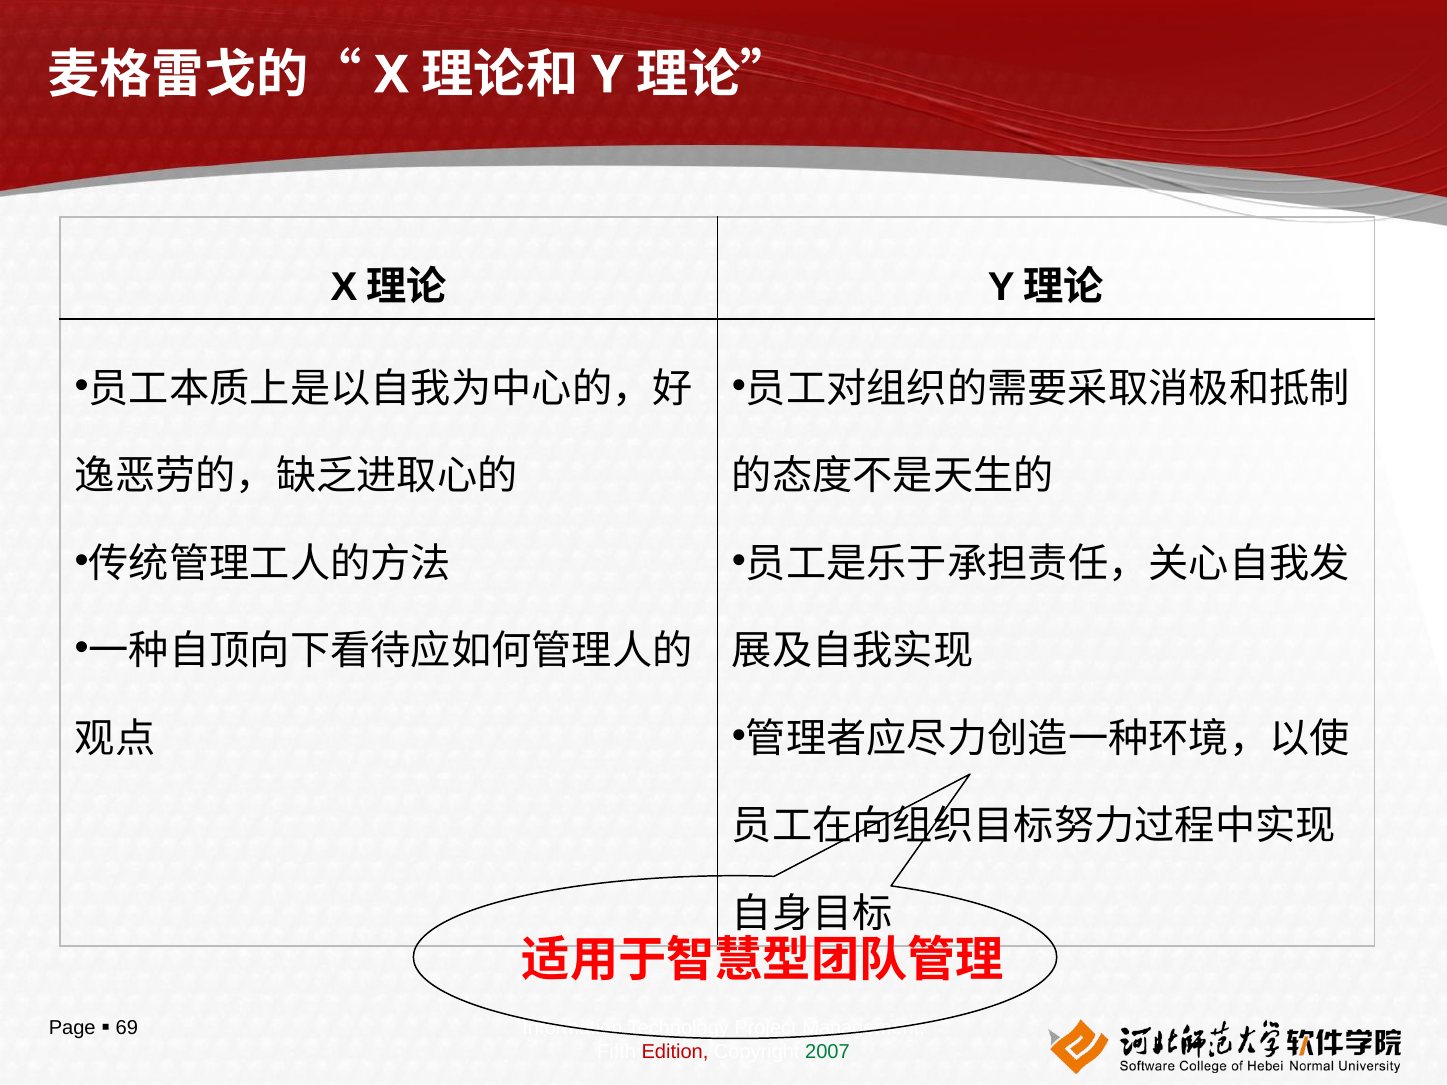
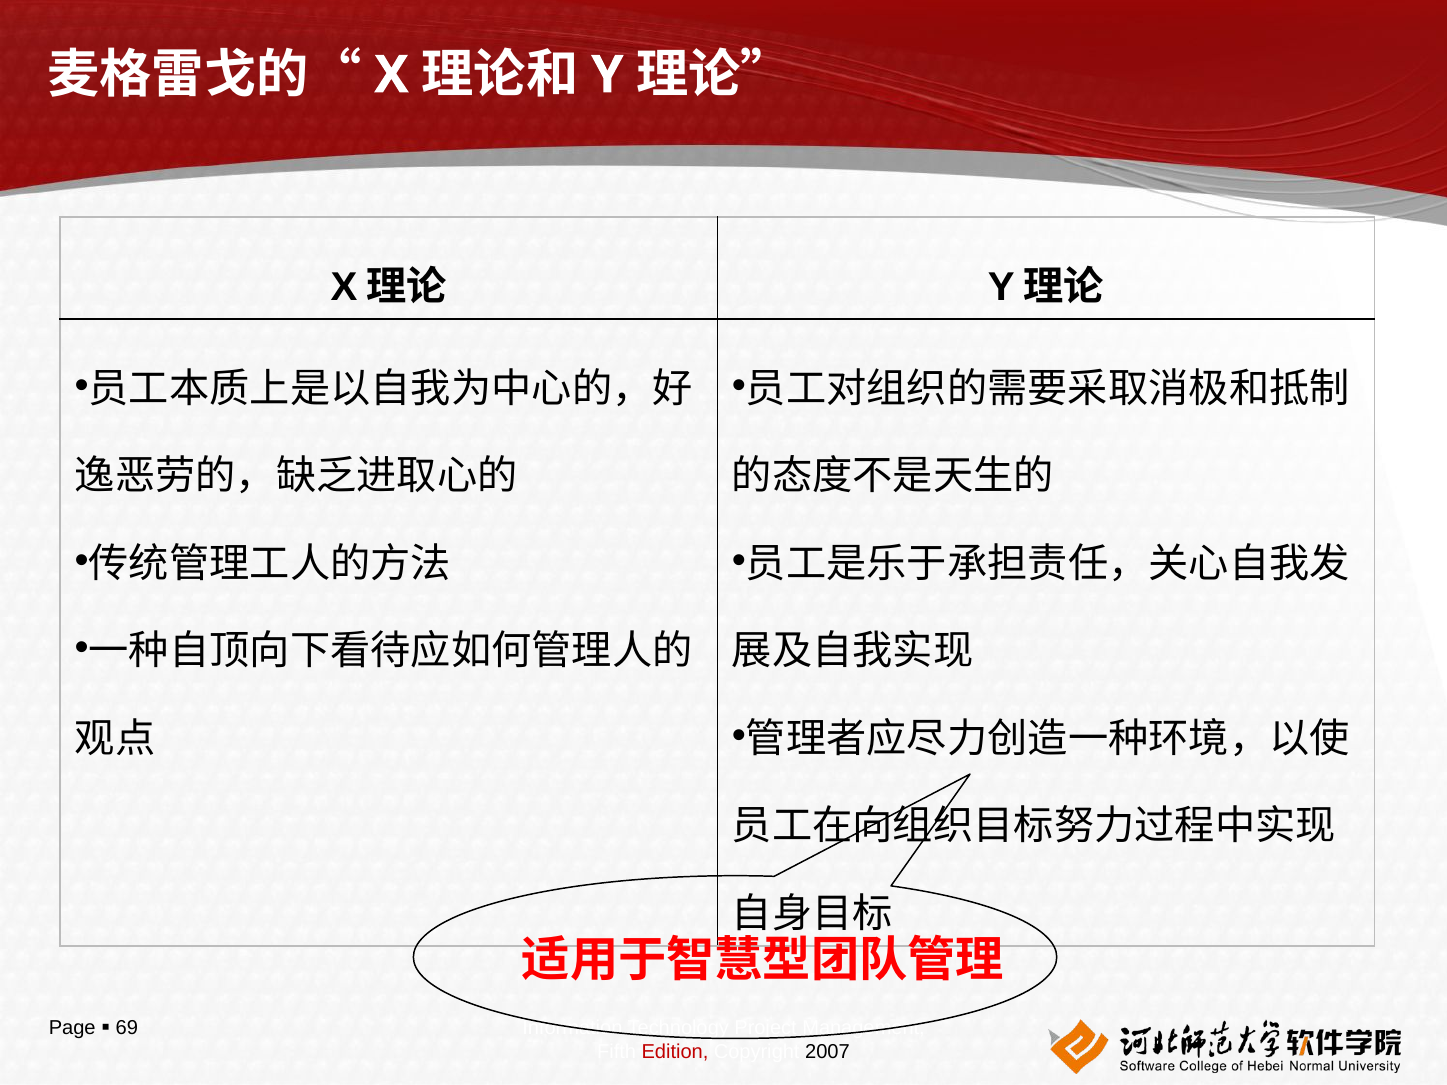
2007 colour: green -> black (827, 1052)
